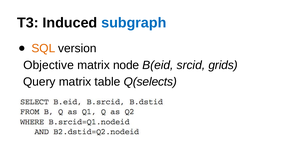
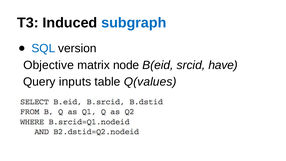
SQL colour: orange -> blue (43, 48)
grids: grids -> have (223, 65)
Query matrix: matrix -> inputs (75, 82)
Q(selects: Q(selects -> Q(values (150, 82)
